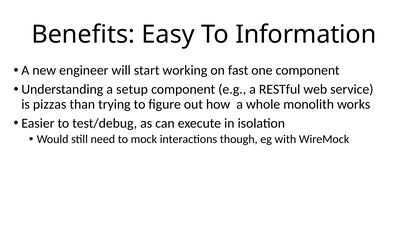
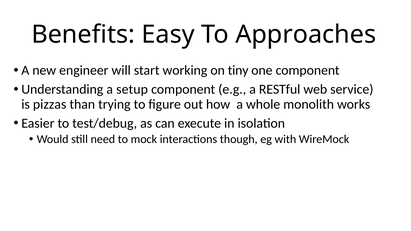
Information: Information -> Approaches (306, 34)
fast: fast -> tiny (238, 70)
